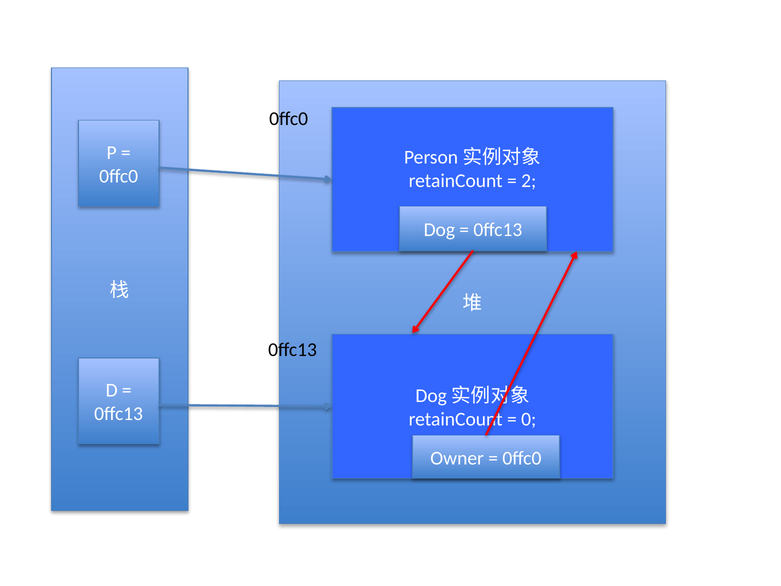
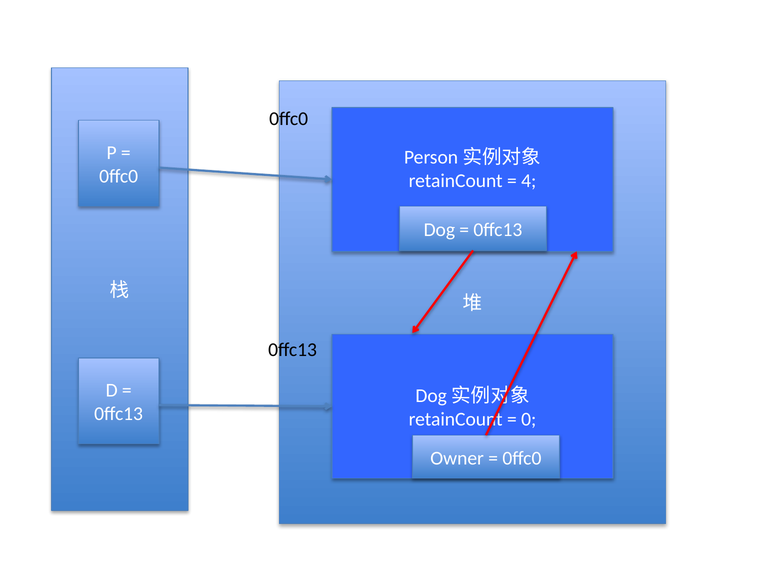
2: 2 -> 4 (529, 181)
